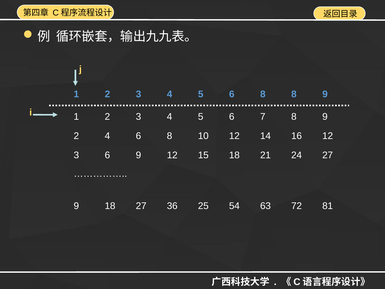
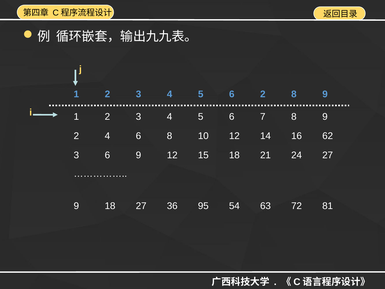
5 6 8: 8 -> 2 (263, 94)
16 12: 12 -> 62 (328, 136)
25: 25 -> 95 (203, 206)
